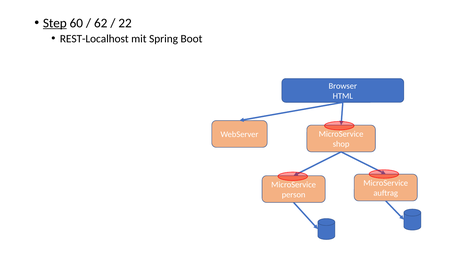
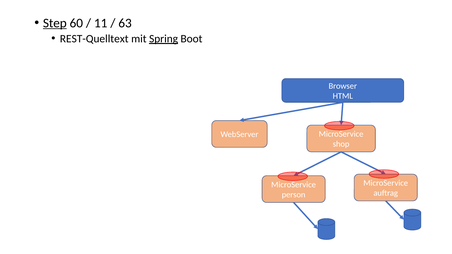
62: 62 -> 11 (101, 23)
22: 22 -> 63 (125, 23)
REST-Localhost: REST-Localhost -> REST-Quelltext (94, 39)
Spring underline: none -> present (164, 39)
